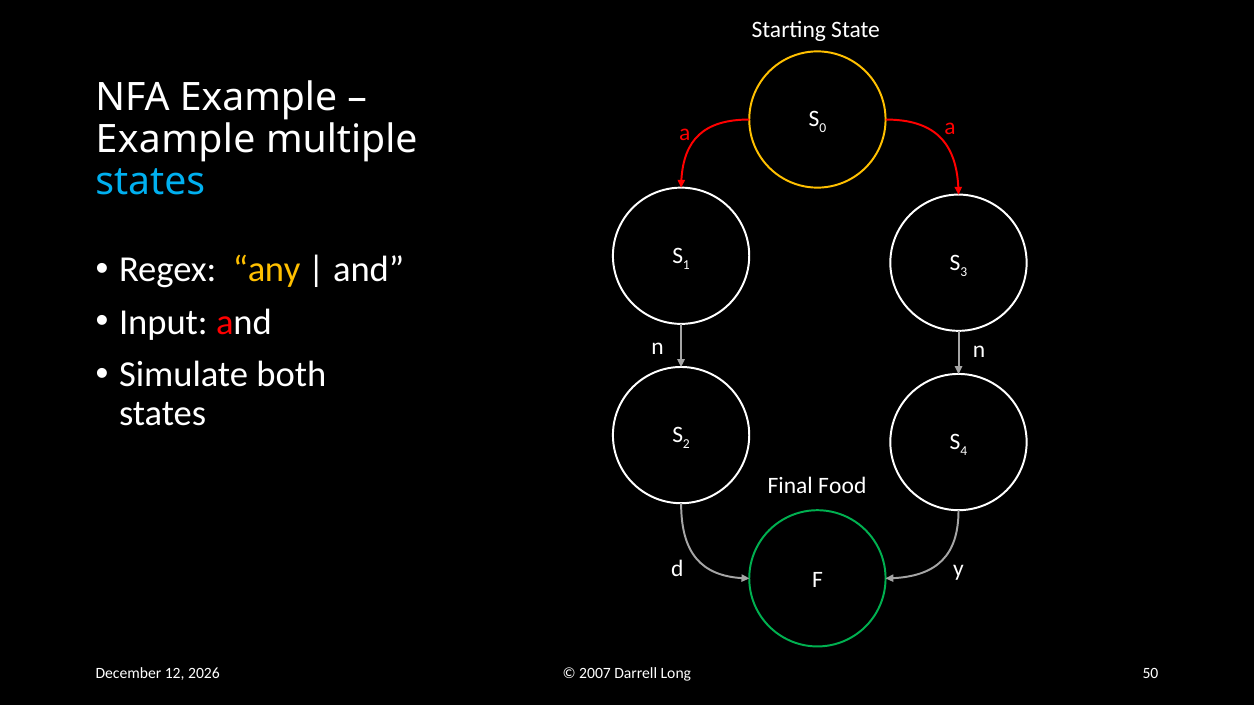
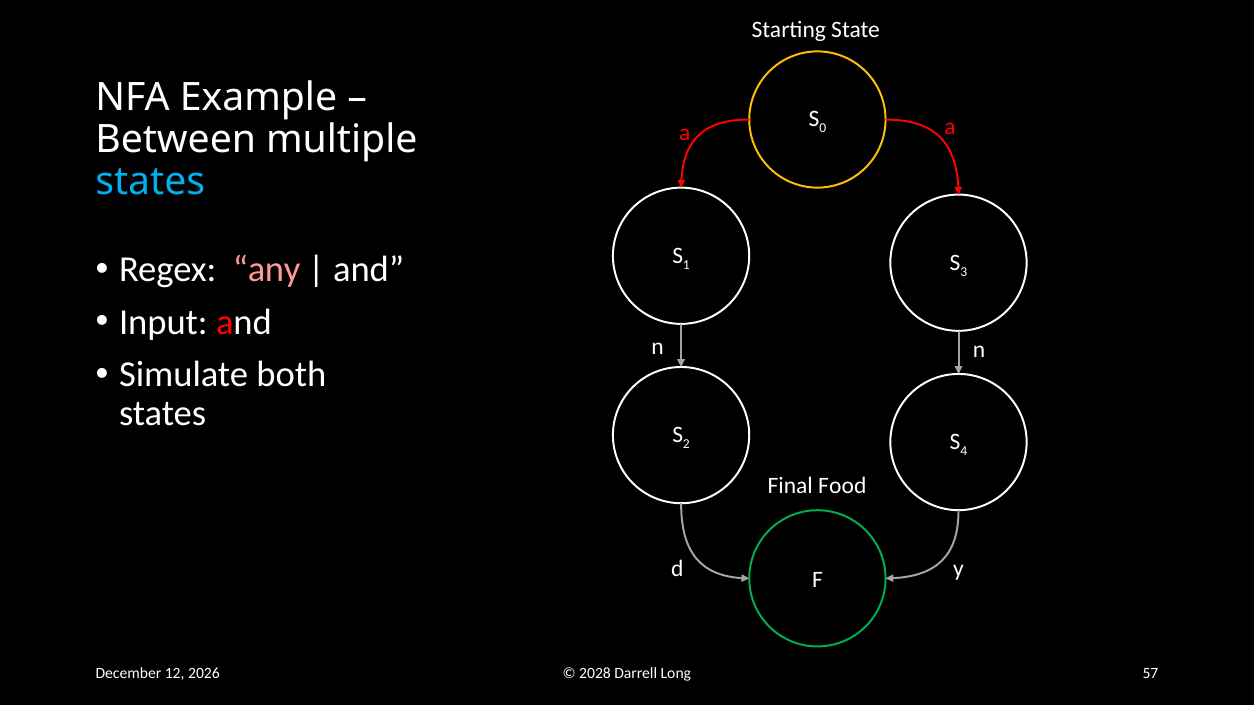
Example: Example -> Between (176, 140)
any colour: yellow -> pink (267, 270)
2007: 2007 -> 2028 (595, 673)
50: 50 -> 57 (1150, 673)
